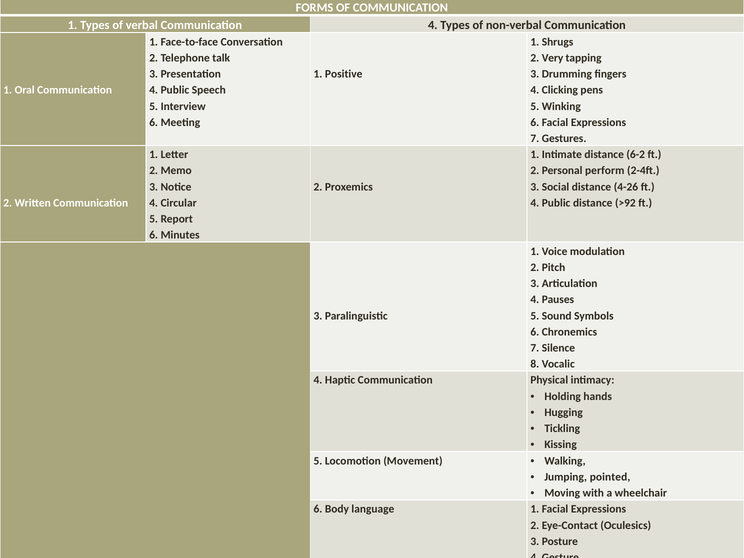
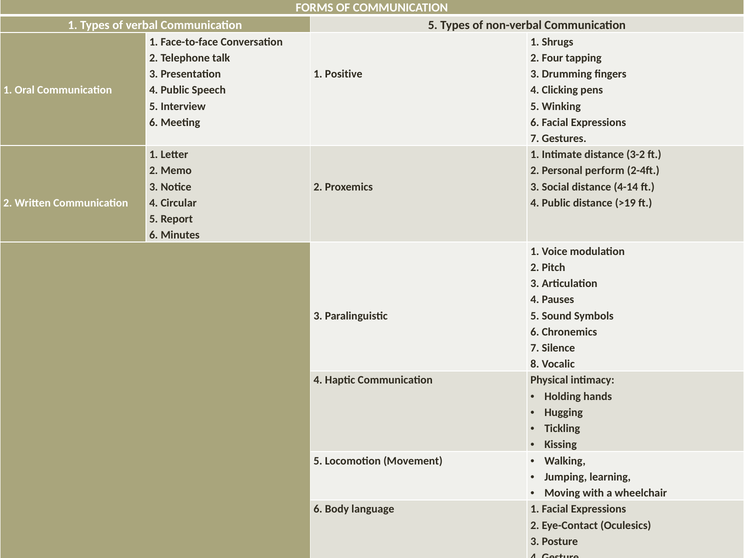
Communication 4: 4 -> 5 (433, 25)
Very: Very -> Four (552, 58)
6-2: 6-2 -> 3-2 (636, 155)
4-26: 4-26 -> 4-14 (626, 187)
>92: >92 -> >19 (625, 203)
pointed: pointed -> learning (610, 477)
